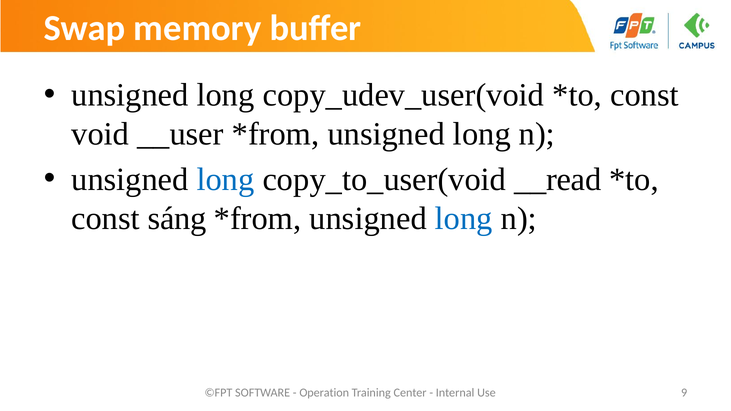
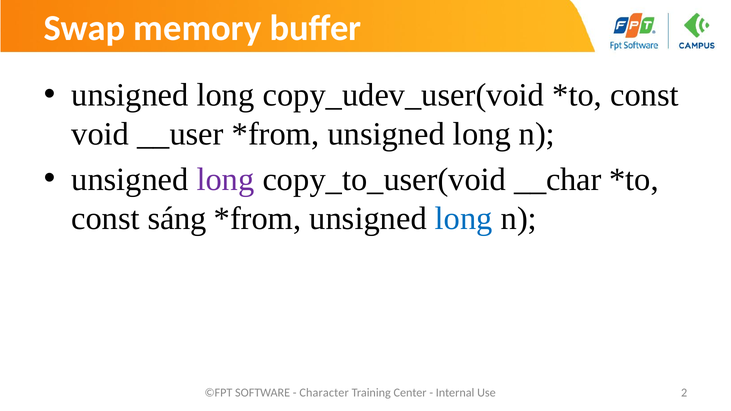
long colour: blue -> purple (226, 180)
__read: __read -> __char (558, 180)
Operation: Operation -> Character (324, 393)
9: 9 -> 2 (684, 393)
